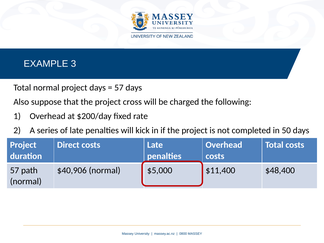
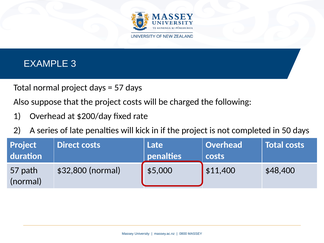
project cross: cross -> costs (132, 102)
$40,906: $40,906 -> $32,800 (72, 170)
